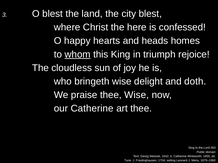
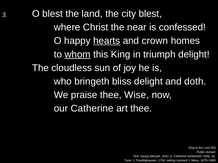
here: here -> near (137, 27)
hearts underline: none -> present (107, 41)
heads: heads -> crown (155, 41)
triumph rejoice: rejoice -> delight (194, 54)
bringeth wise: wise -> bliss (122, 82)
